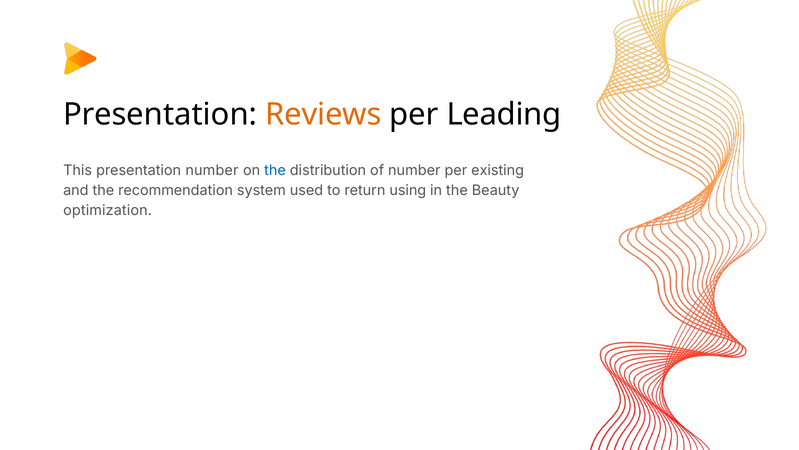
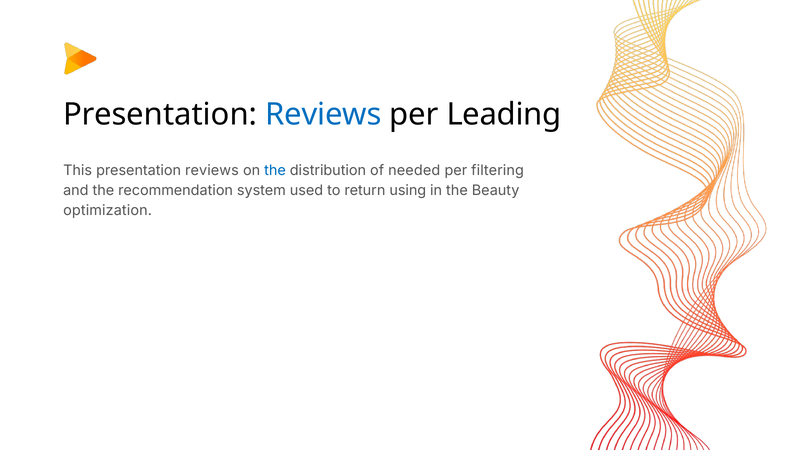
Reviews colour: orange -> blue (323, 114)
This presentation number: number -> reviews (212, 170)
of number: number -> needed (414, 170)
existing: existing -> filtering (498, 170)
